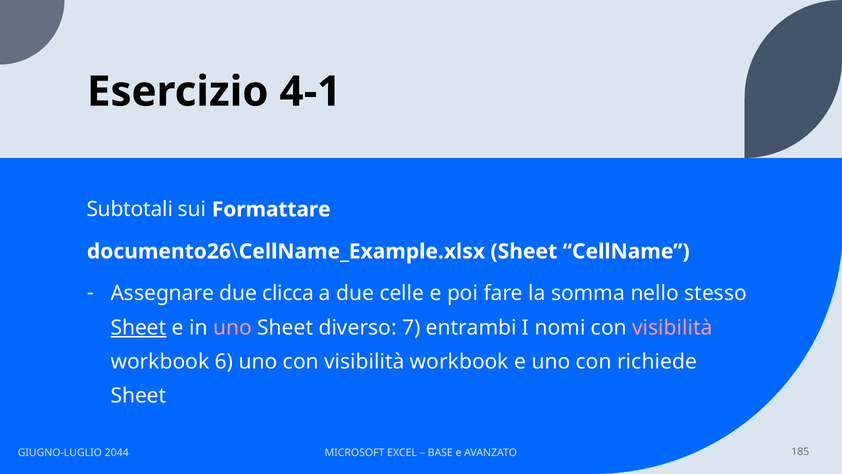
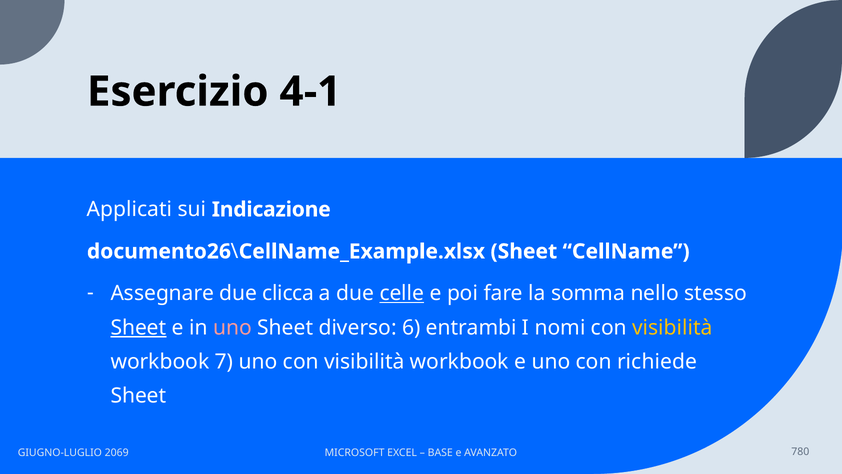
Subtotali: Subtotali -> Applicati (130, 209)
Formattare: Formattare -> Indicazione (271, 209)
celle underline: none -> present (402, 293)
7: 7 -> 6 (411, 327)
visibilità colour: pink -> yellow (672, 327)
6: 6 -> 7 (224, 361)
2044: 2044 -> 2069 (117, 452)
185: 185 -> 780 (800, 451)
